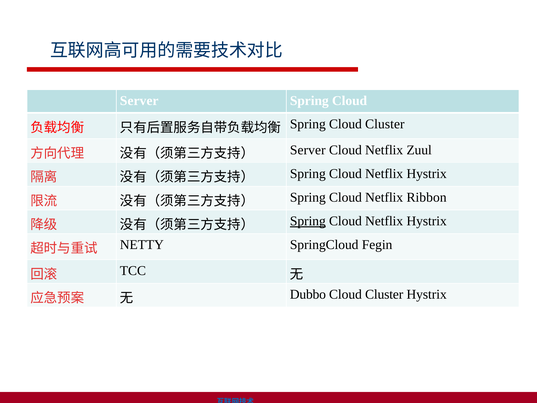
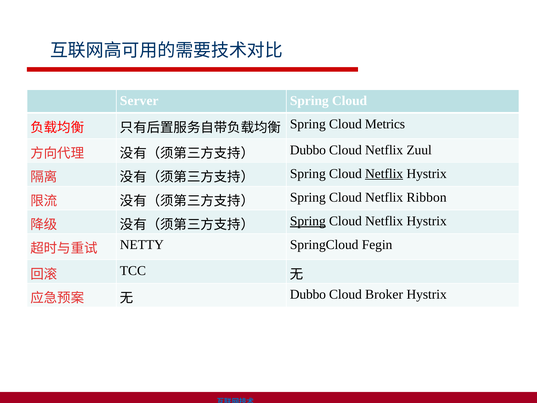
Spring Cloud Cluster: Cluster -> Metrics (385, 124)
Server: Server -> Dubbo (308, 150)
Netflix underline: none -> present (384, 174)
Cluster: Cluster -> Broker (384, 294)
